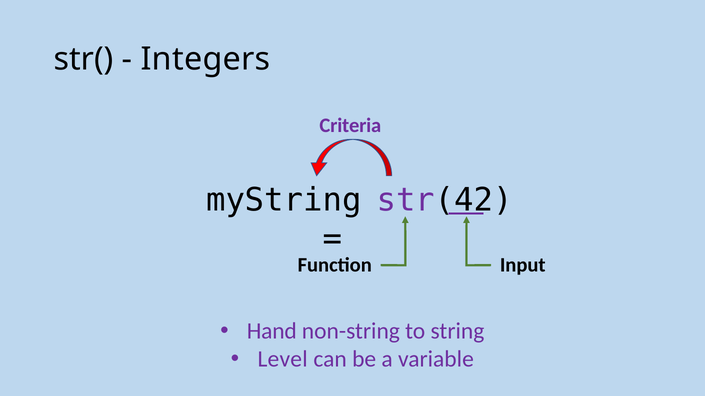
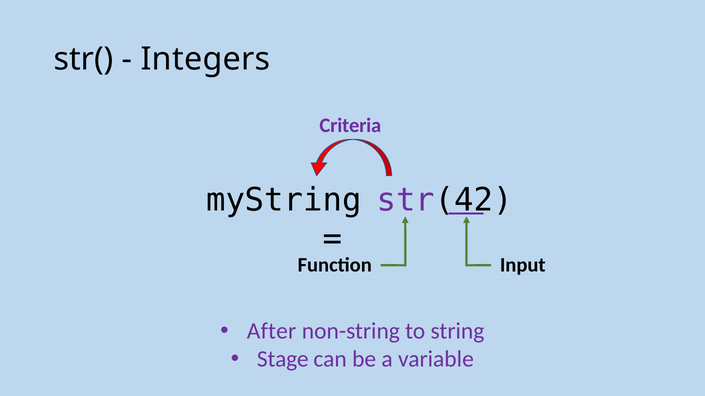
Hand: Hand -> After (272, 332)
Level: Level -> Stage (283, 360)
